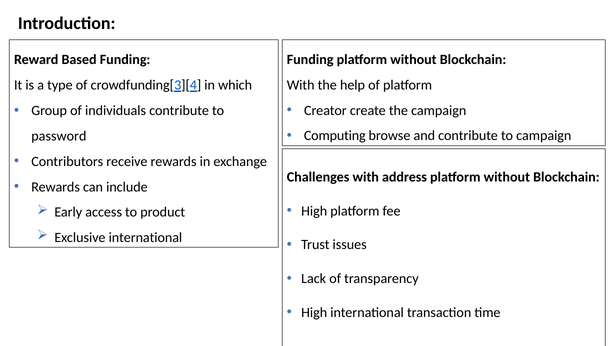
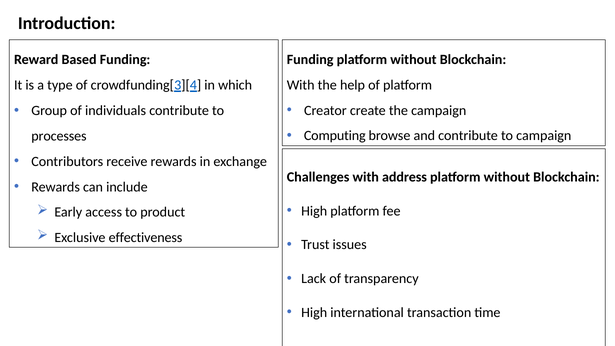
password: password -> processes (59, 136)
Exclusive international: international -> effectiveness (145, 238)
